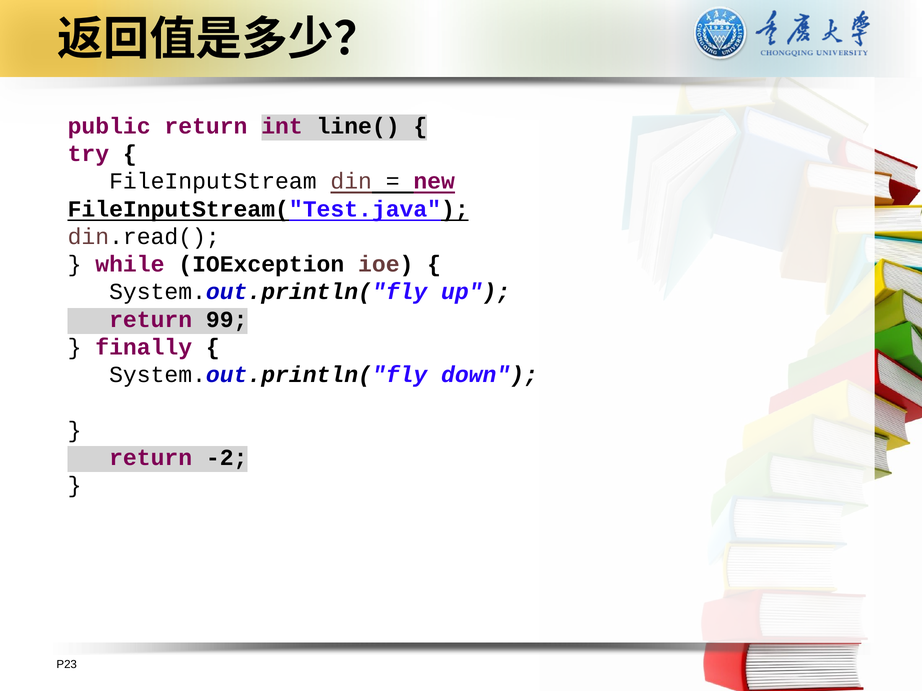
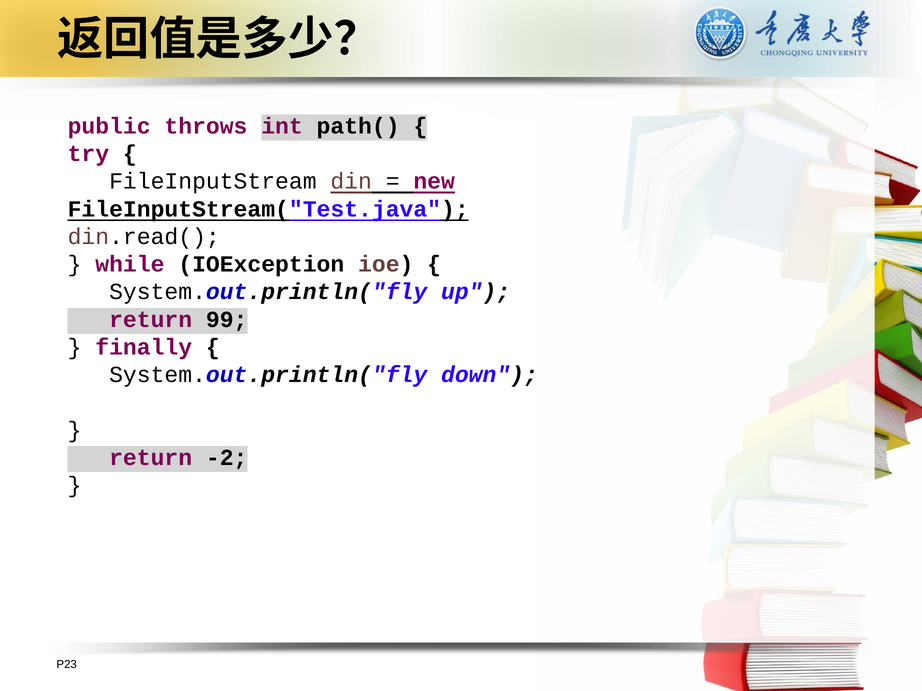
public return: return -> throws (206, 126)
line(: line( -> path( (358, 126)
